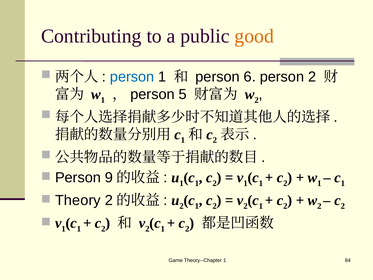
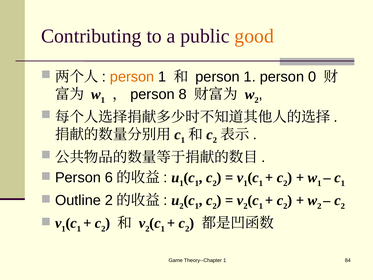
person colour: blue -> orange (132, 77)
6: 6 -> 1 (250, 77)
person 2: 2 -> 0 (312, 77)
5: 5 -> 8 (183, 94)
9: 9 -> 6 (109, 177)
Theory: Theory -> Outline (78, 200)
